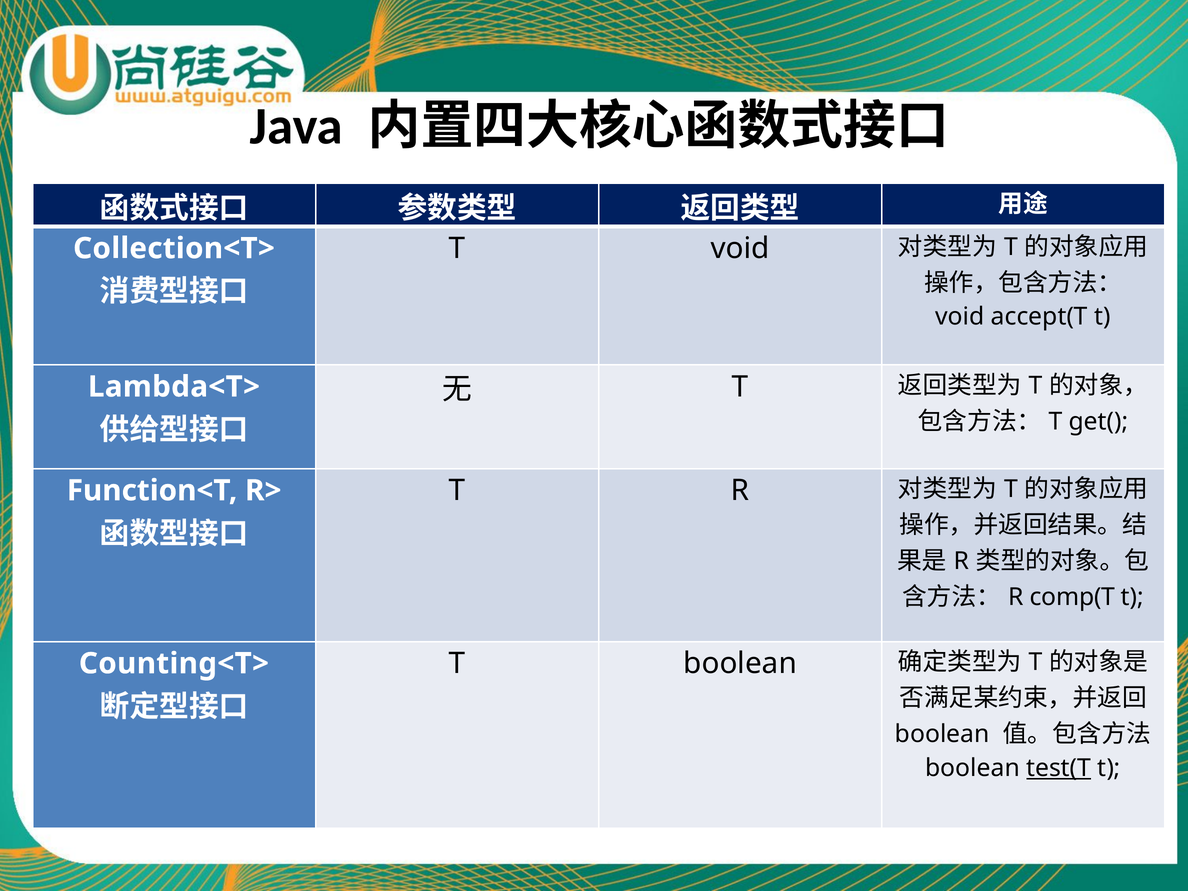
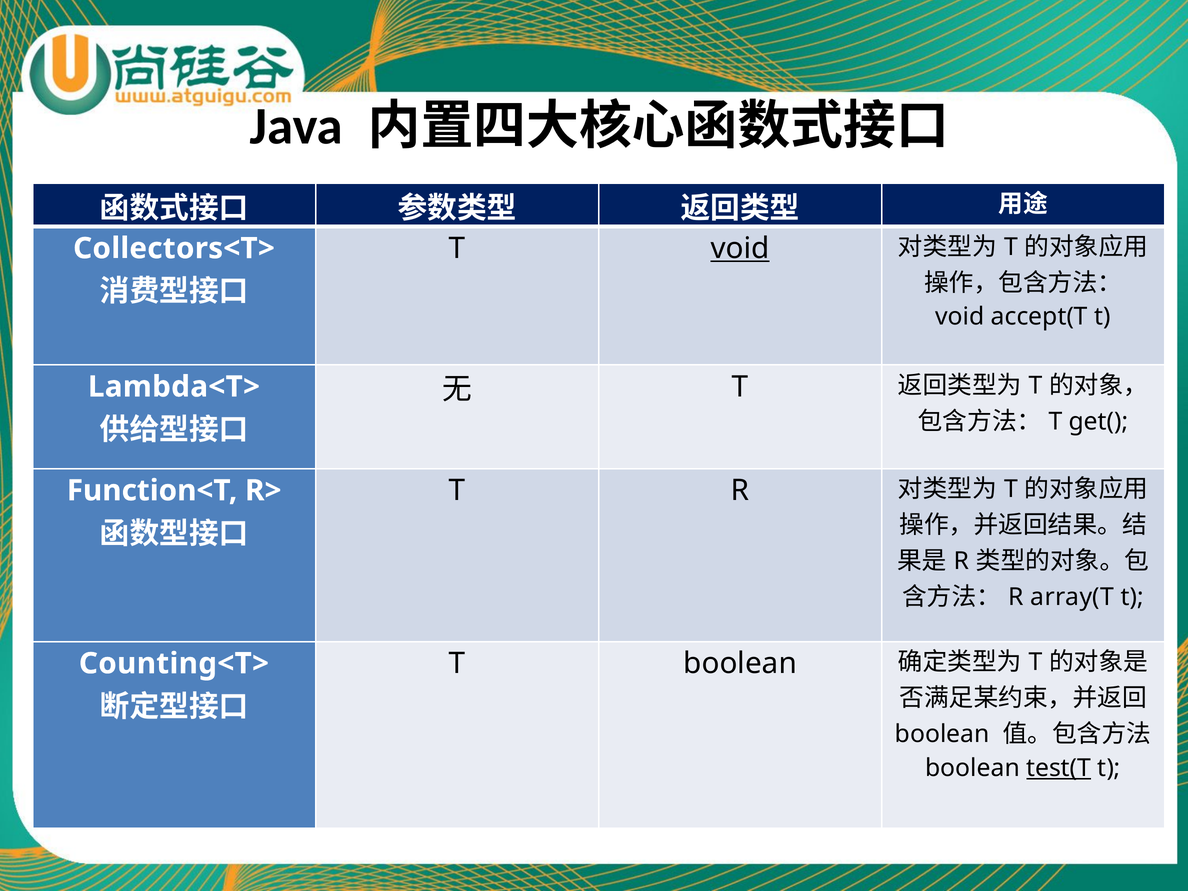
void underline: none -> present (740, 248)
Collection<T>: Collection<T> -> Collectors<T> (174, 248)
comp(T: comp(T -> array(T (1072, 597)
